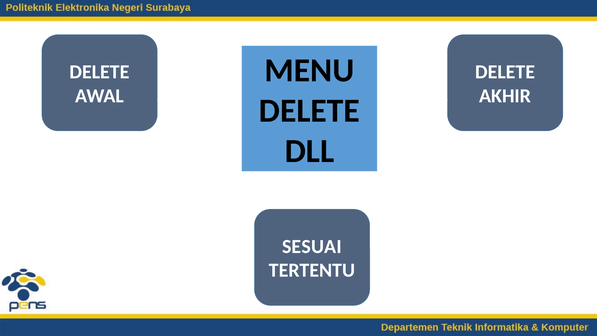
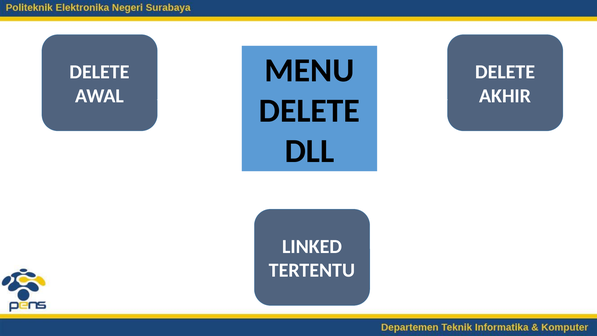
SESUAI: SESUAI -> LINKED (312, 246)
